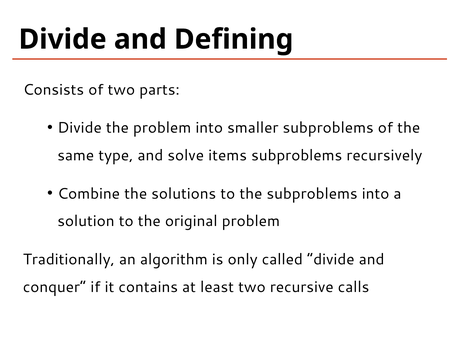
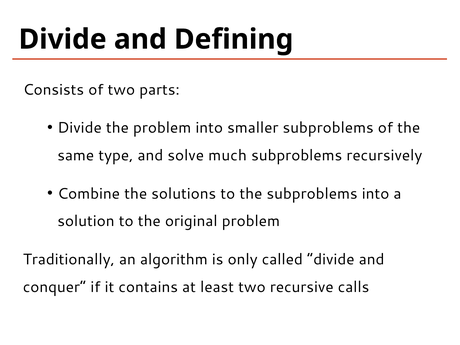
items: items -> much (228, 155)
